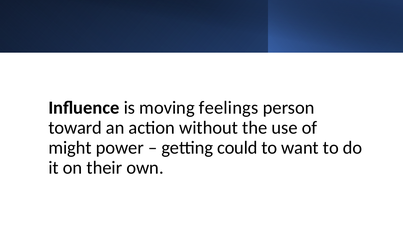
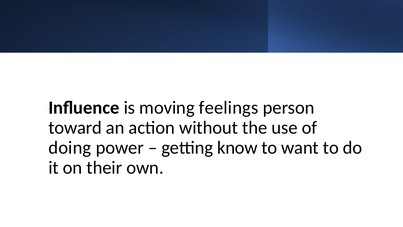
might: might -> doing (70, 147)
could: could -> know (237, 147)
